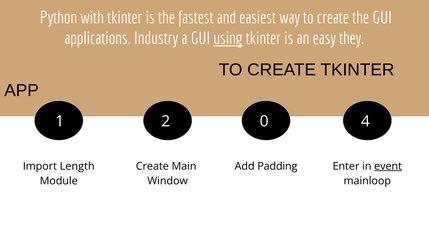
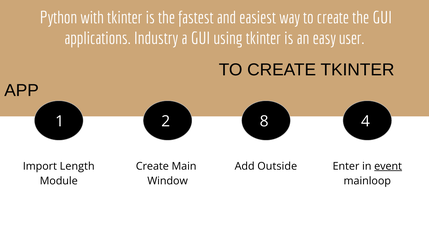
using underline: present -> none (228, 38)
they: they -> user (352, 38)
0: 0 -> 8 (264, 122)
Padding: Padding -> Outside (277, 166)
